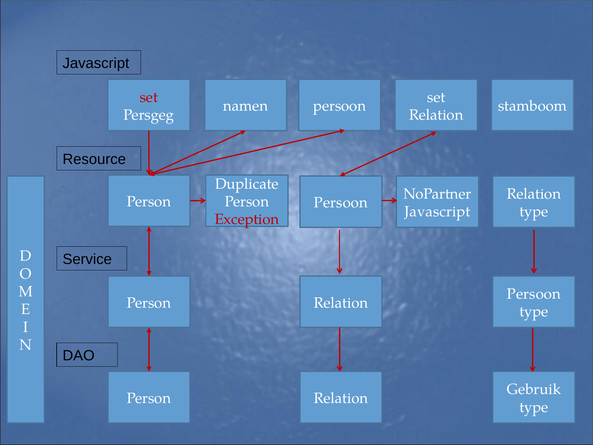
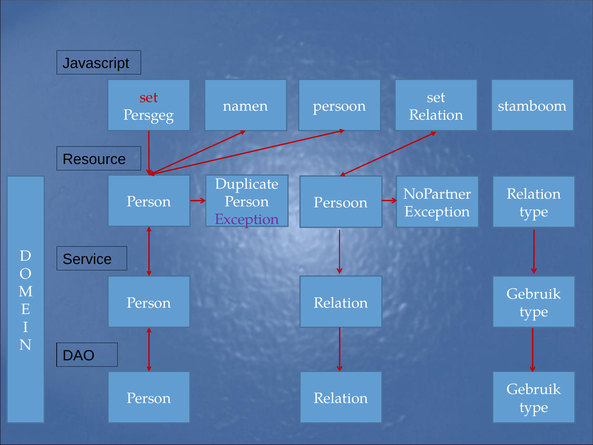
Javascript: Javascript -> Exception (437, 212)
Exception colour: red -> purple (247, 219)
Persoon: Persoon -> Gebruik (534, 294)
